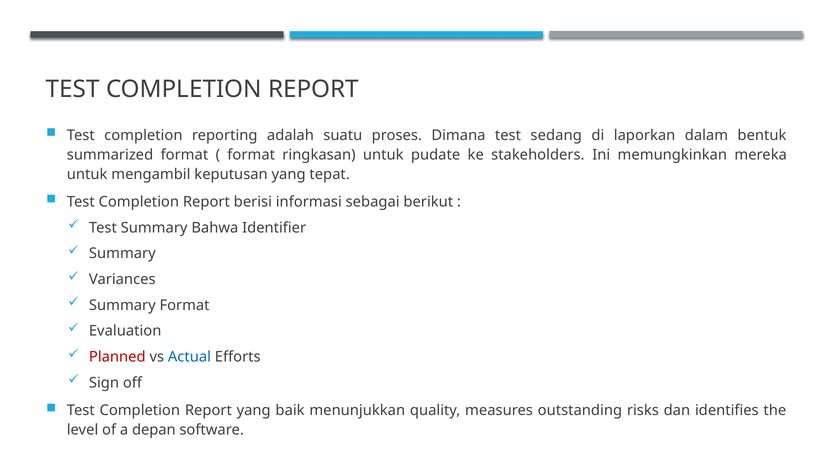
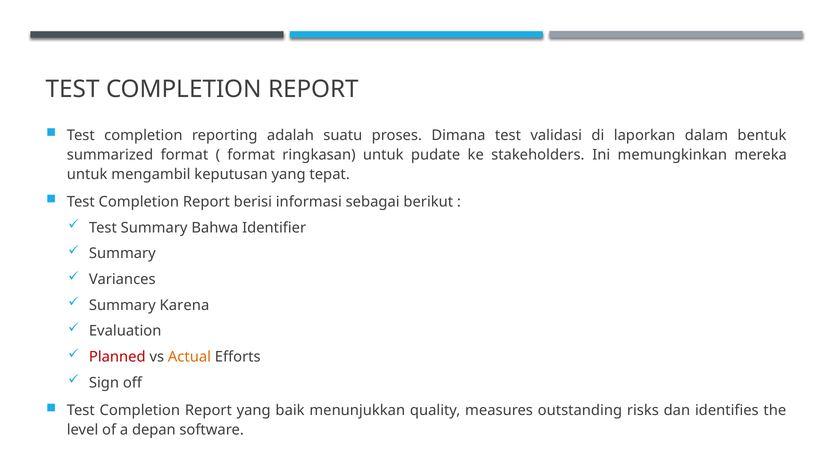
sedang: sedang -> validasi (556, 135)
Summary Format: Format -> Karena (184, 306)
Actual colour: blue -> orange (189, 357)
